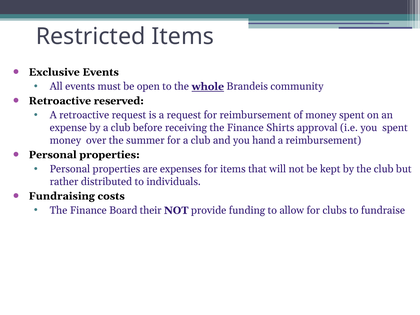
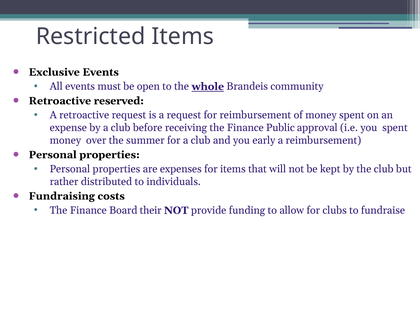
Shirts: Shirts -> Public (280, 128)
hand: hand -> early (264, 140)
